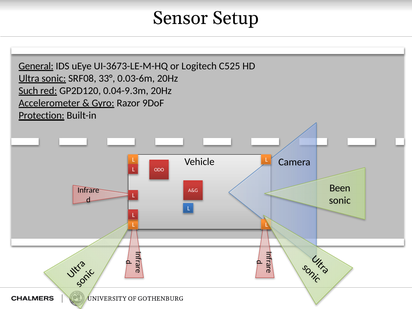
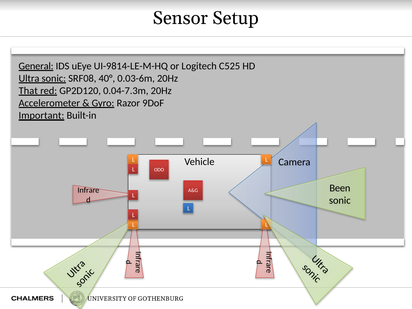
UI-3673-LE-M-HQ: UI-3673-LE-M-HQ -> UI-9814-LE-M-HQ (131, 66)
33°: 33° -> 40° (107, 78)
Such: Such -> That (28, 91)
0.04-9.3m: 0.04-9.3m -> 0.04-7.3m (126, 91)
Protection: Protection -> Important (41, 116)
